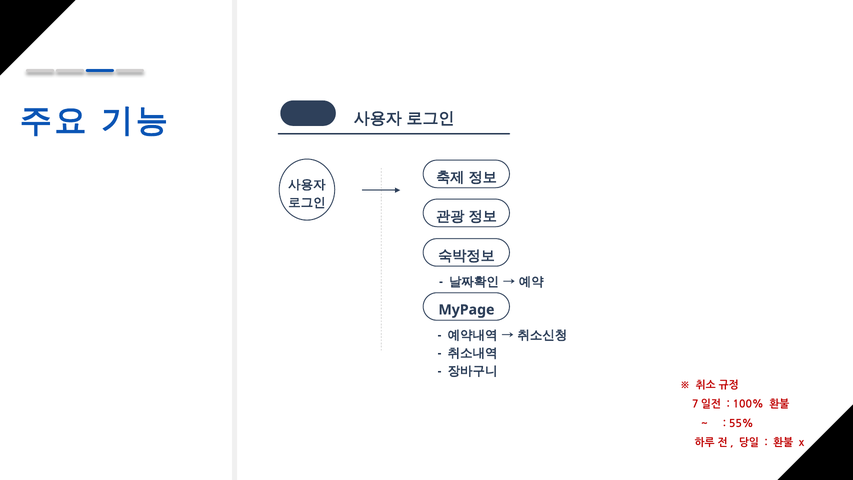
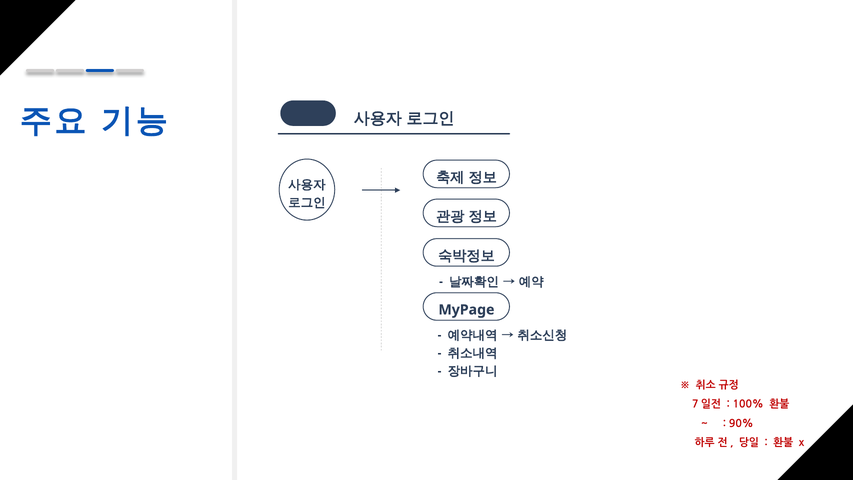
55%: 55% -> 90% (741, 423)
